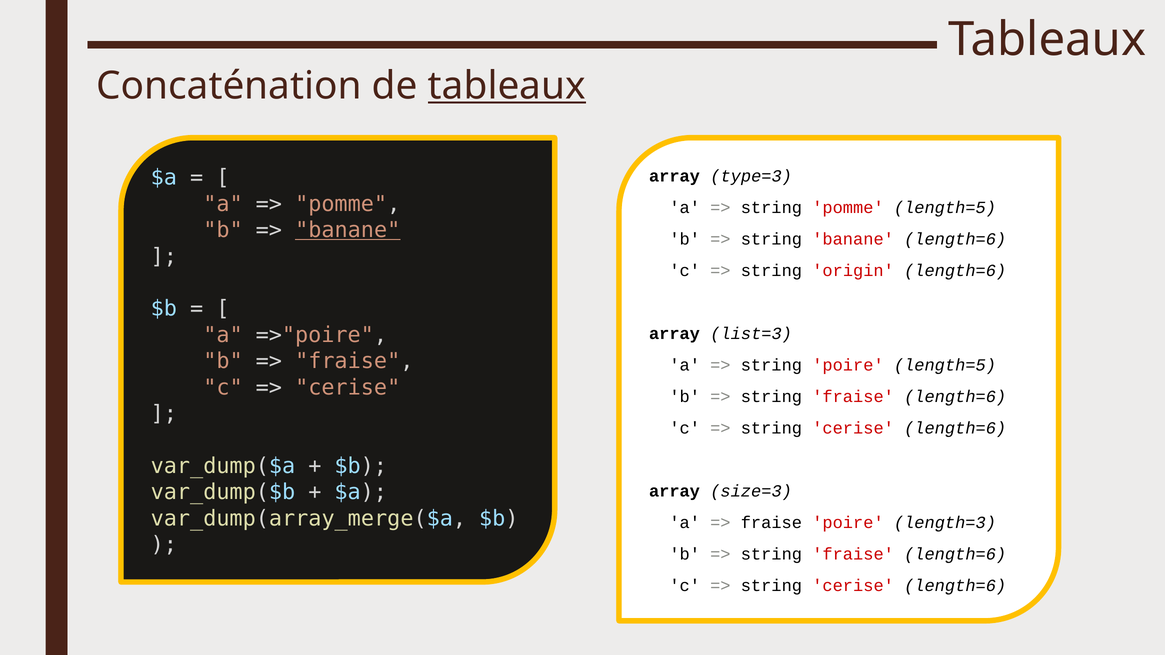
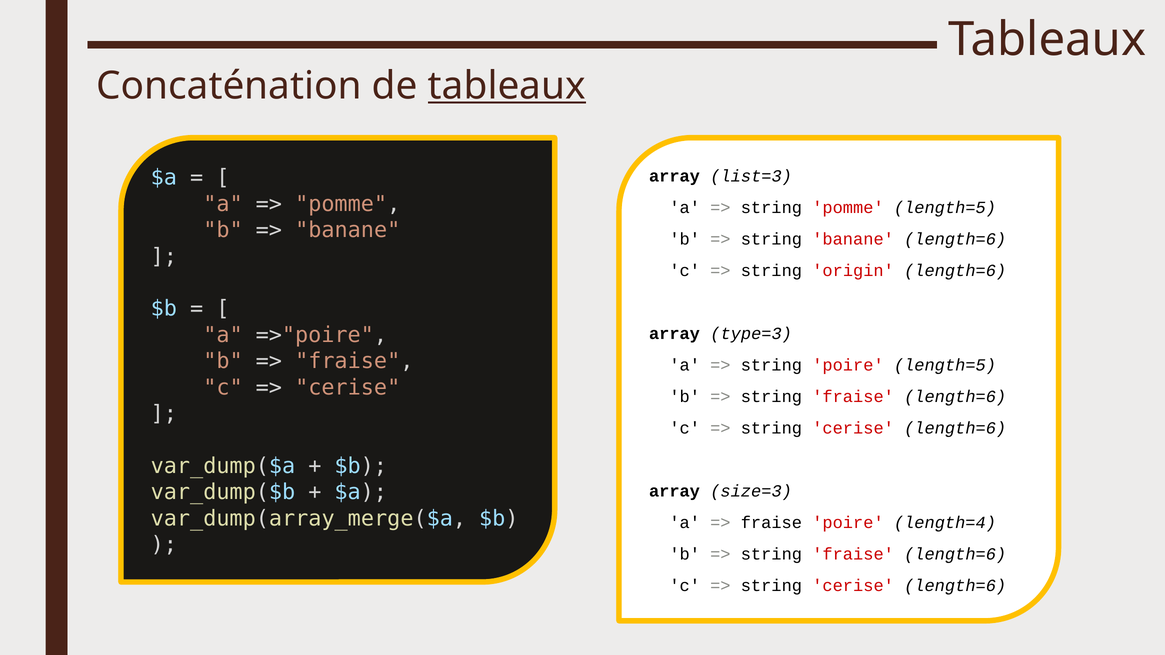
type=3: type=3 -> list=3 (751, 176)
banane underline: present -> none (348, 230)
list=3: list=3 -> type=3 (751, 334)
length=3: length=3 -> length=4 (945, 523)
